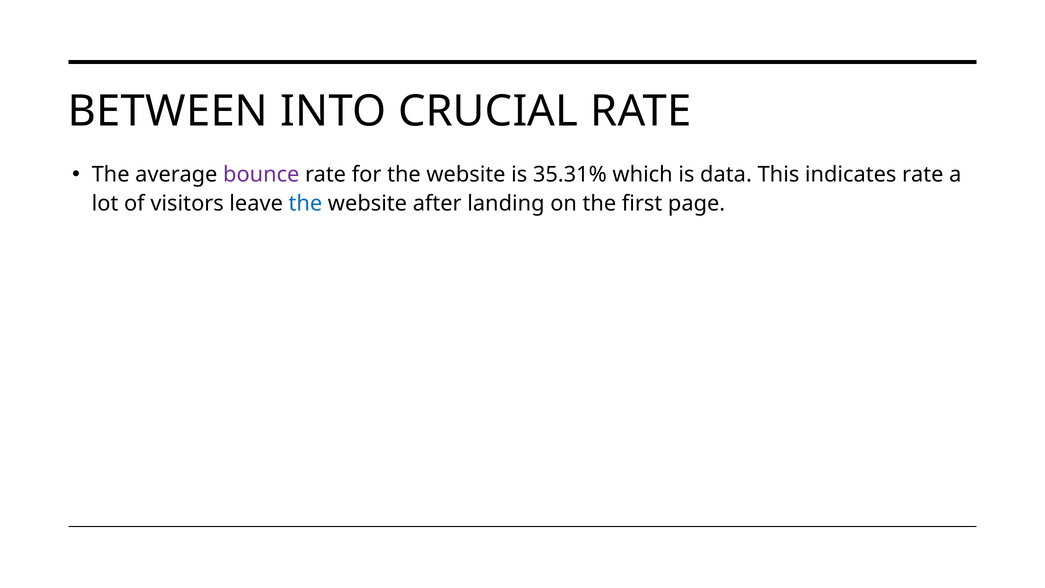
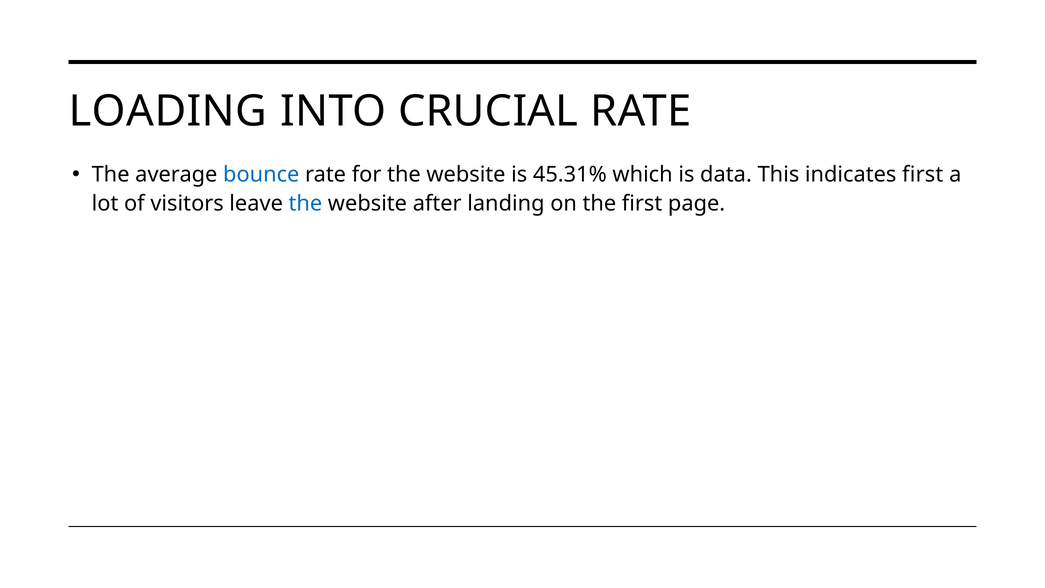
BETWEEN: BETWEEN -> LOADING (168, 111)
bounce colour: purple -> blue (261, 175)
35.31%: 35.31% -> 45.31% (570, 175)
indicates rate: rate -> first (923, 175)
